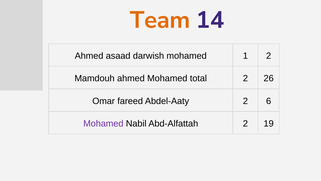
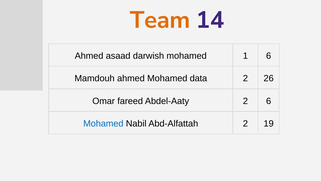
1 2: 2 -> 6 (269, 56)
total: total -> data (198, 78)
Mohamed colour: purple -> blue (103, 123)
